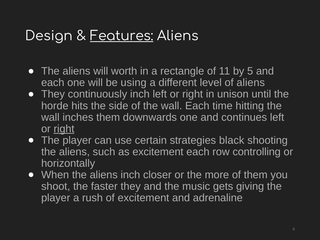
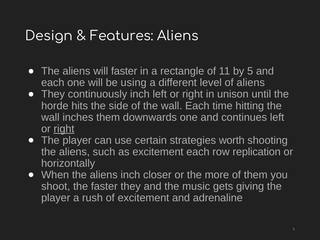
Features underline: present -> none (122, 36)
will worth: worth -> faster (124, 71)
black: black -> worth (232, 140)
controlling: controlling -> replication (257, 152)
